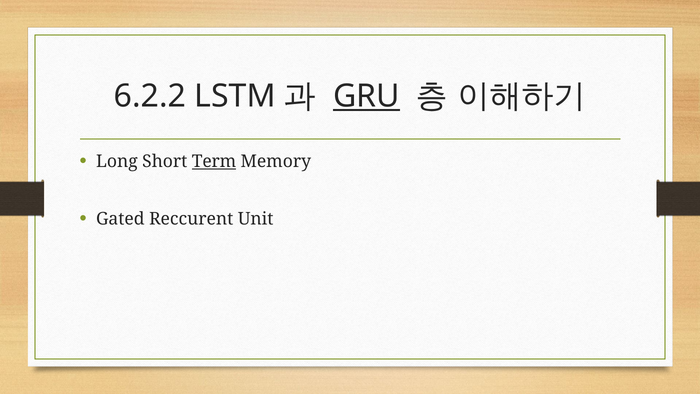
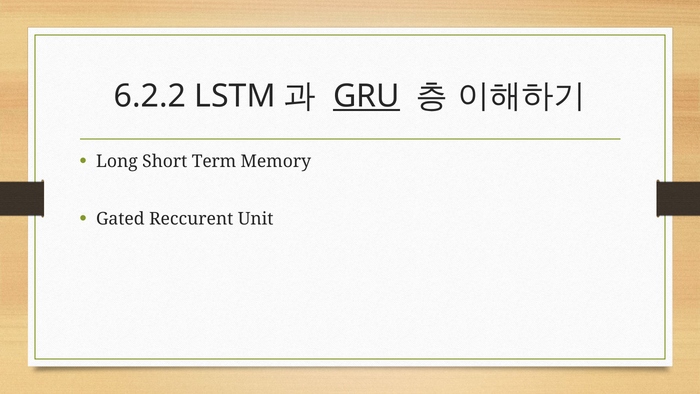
Term underline: present -> none (214, 161)
